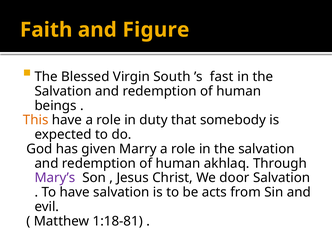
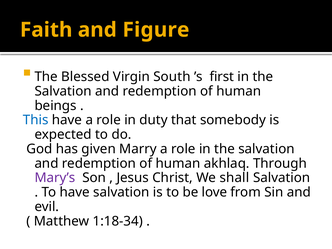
fast: fast -> first (222, 77)
This colour: orange -> blue (36, 120)
door: door -> shall (234, 178)
acts: acts -> love (214, 192)
1:18-81: 1:18-81 -> 1:18-34 (118, 221)
